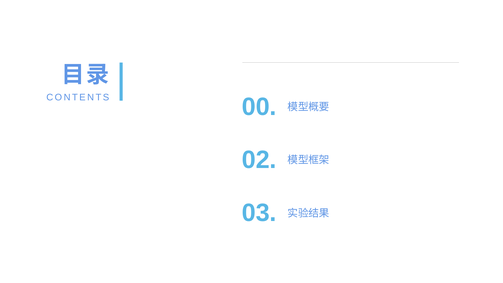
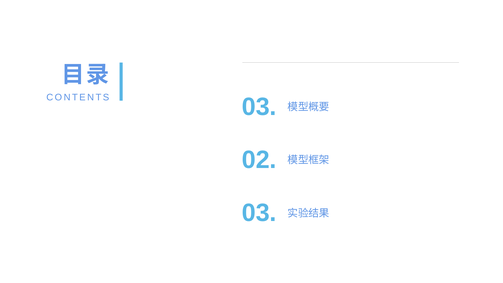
CONTENTS 00: 00 -> 03 (259, 107)
